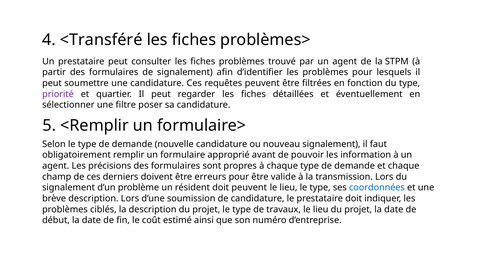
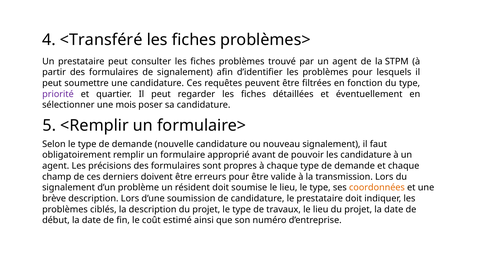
filtre: filtre -> mois (126, 105)
les information: information -> candidature (366, 155)
doit peuvent: peuvent -> soumise (249, 188)
coordonnées colour: blue -> orange (377, 188)
